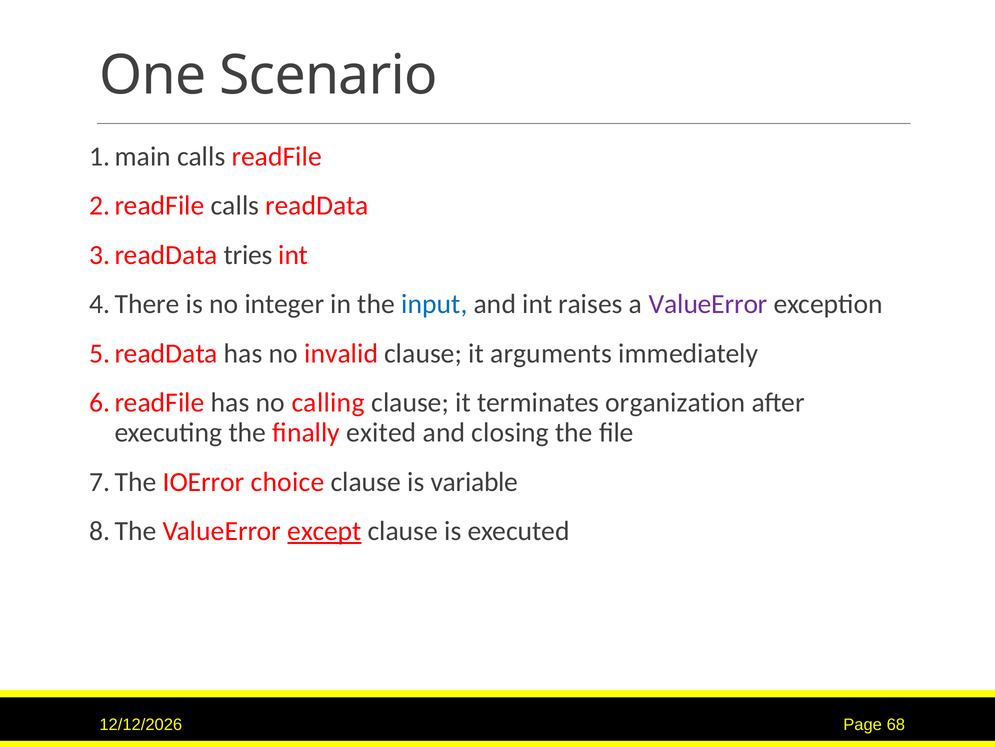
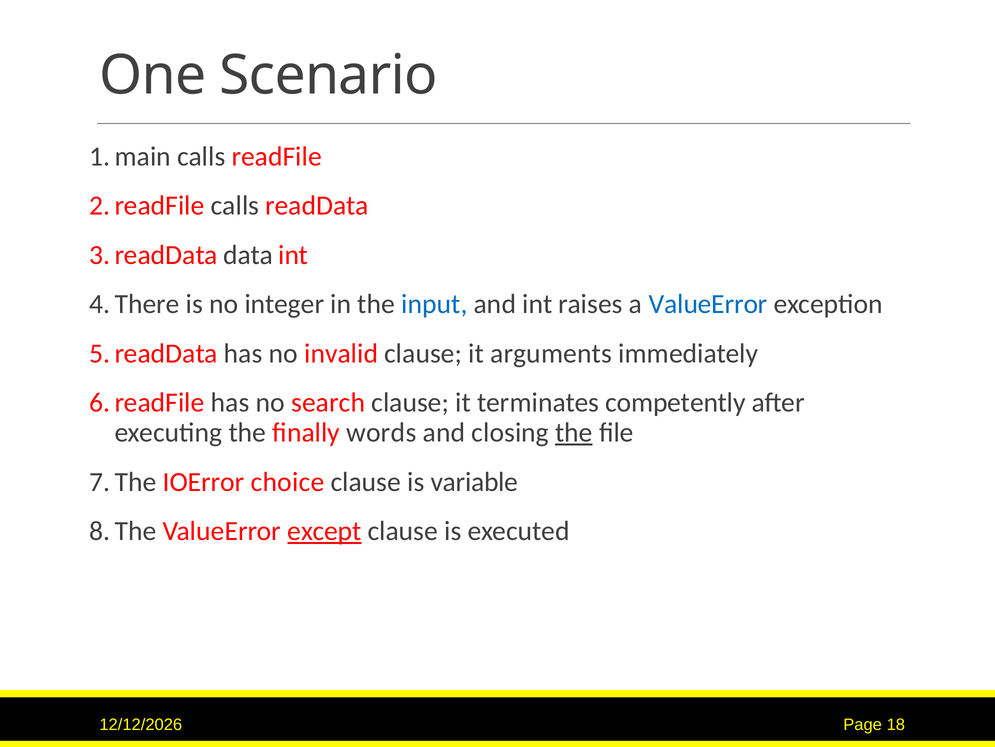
tries: tries -> data (248, 255)
ValueError colour: purple -> blue (708, 304)
calling: calling -> search (328, 402)
organization: organization -> competently (675, 402)
exited: exited -> words (381, 432)
the underline: none -> present (574, 432)
68: 68 -> 18 (896, 724)
